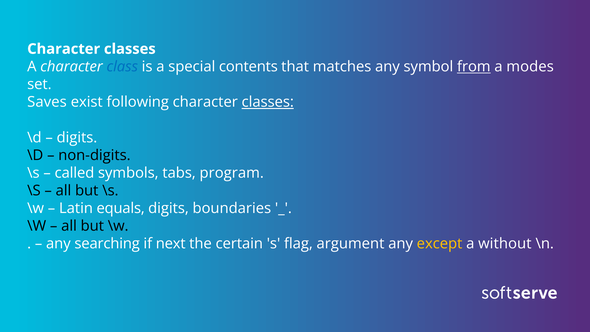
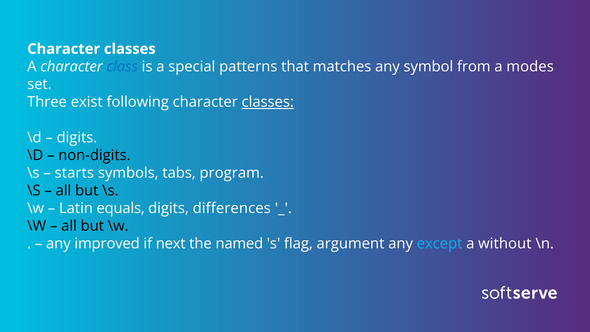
contents: contents -> patterns (248, 67)
from underline: present -> none (474, 67)
Saves: Saves -> Three (47, 102)
called: called -> starts (74, 173)
boundaries: boundaries -> differences (232, 208)
searching: searching -> improved (107, 244)
certain: certain -> named (239, 244)
except colour: yellow -> light blue (440, 244)
